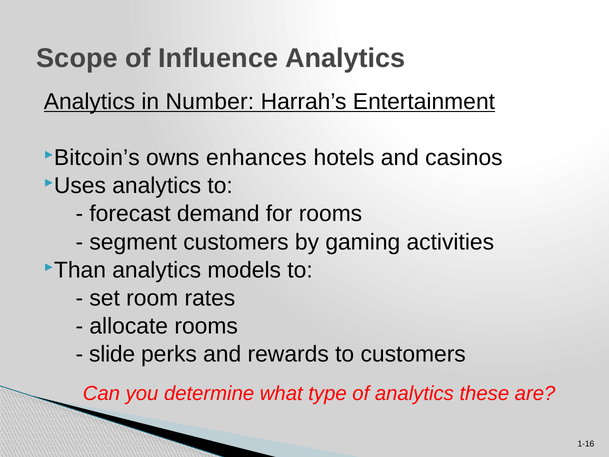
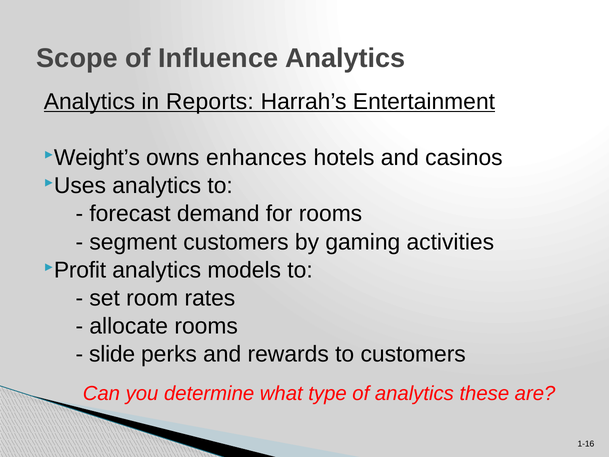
Number: Number -> Reports (210, 102)
Bitcoin’s: Bitcoin’s -> Weight’s (97, 158)
Than: Than -> Profit (80, 270)
